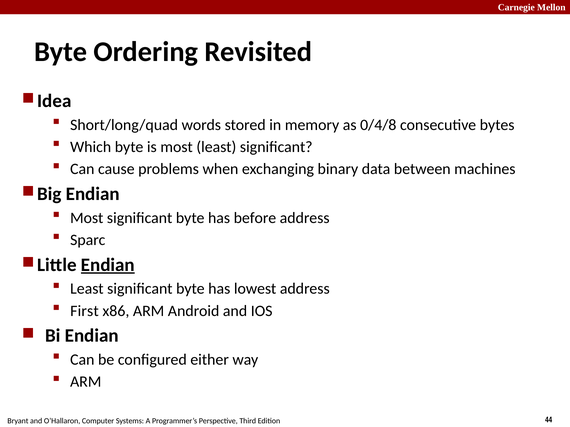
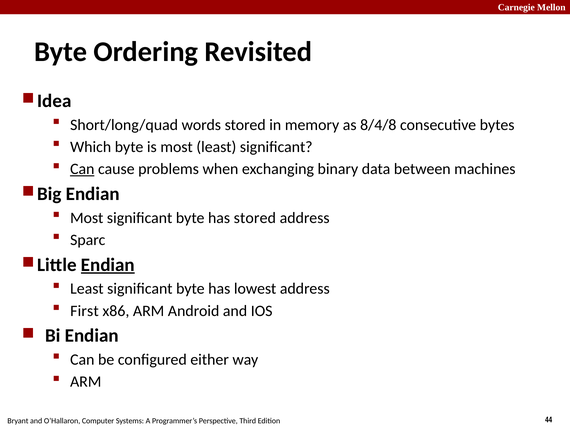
0/4/8: 0/4/8 -> 8/4/8 (378, 125)
Can underline: none -> present (82, 169)
has before: before -> stored (255, 218)
